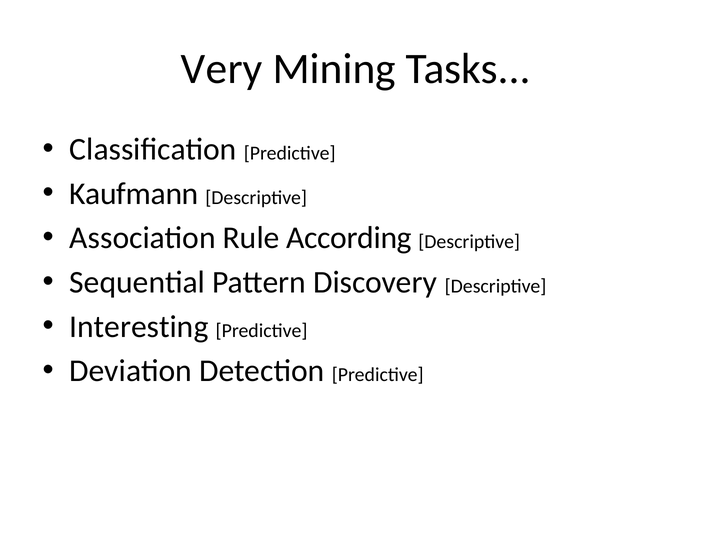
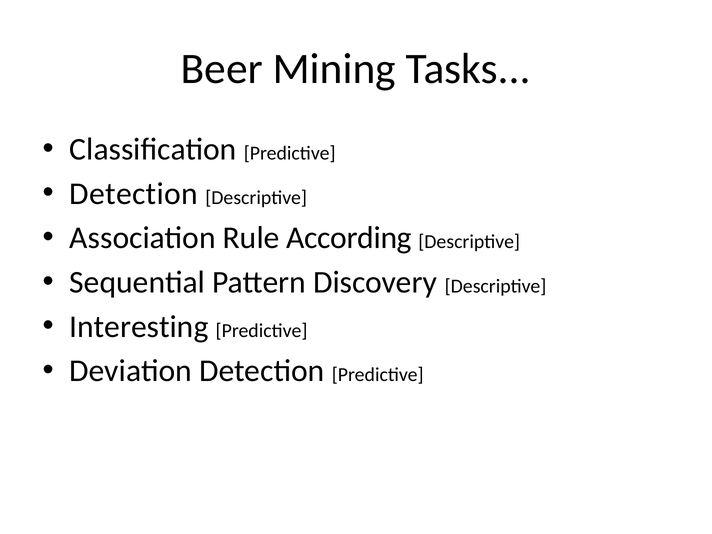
Very: Very -> Beer (222, 69)
Kaufmann: Kaufmann -> Detection (134, 194)
